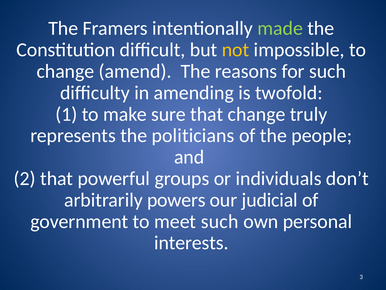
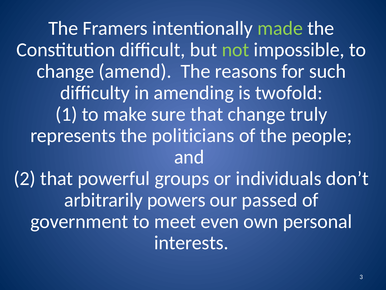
not colour: yellow -> light green (236, 50)
judicial: judicial -> passed (270, 200)
meet such: such -> even (220, 221)
